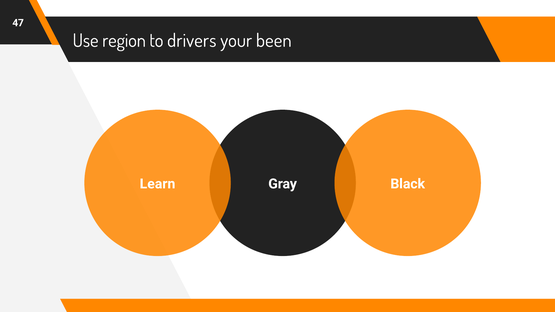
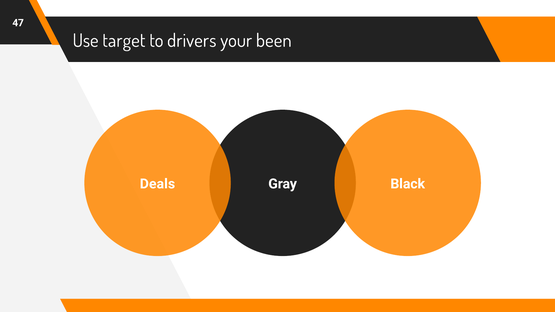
region: region -> target (124, 41)
Learn: Learn -> Deals (157, 184)
